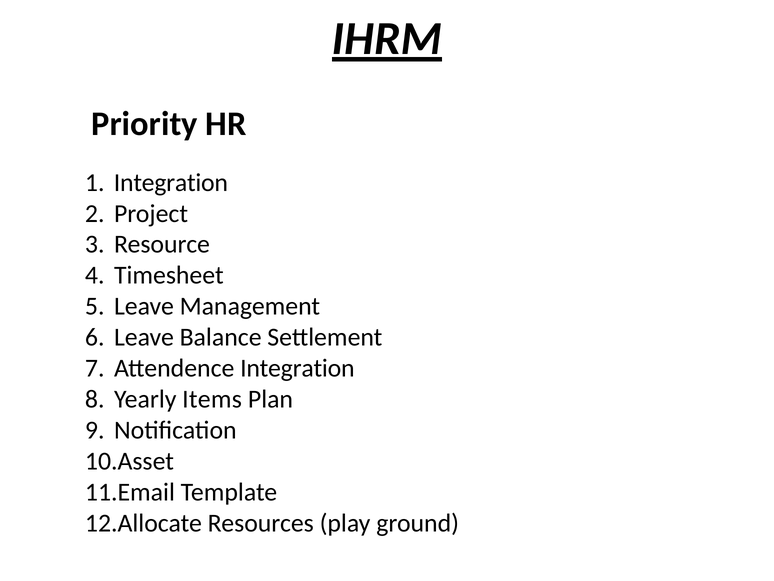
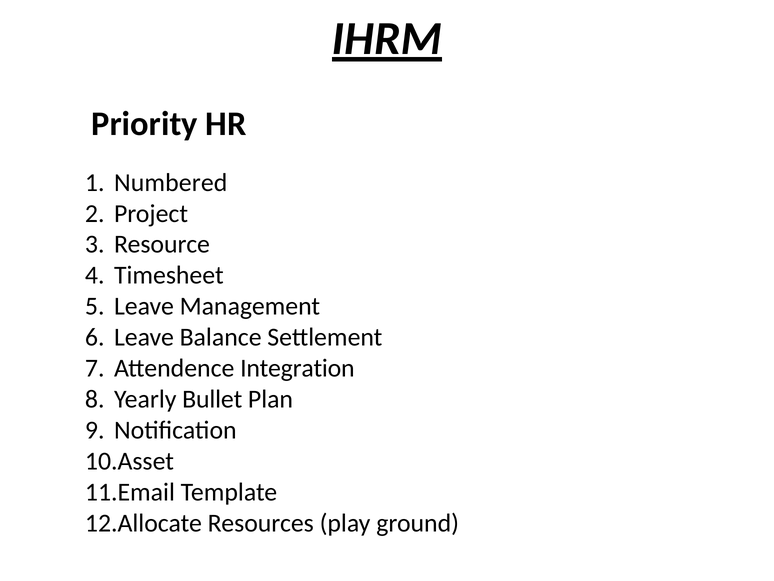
Integration: Integration -> Numbered (171, 182)
Items: Items -> Bullet (212, 399)
